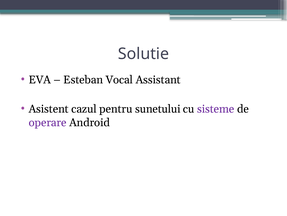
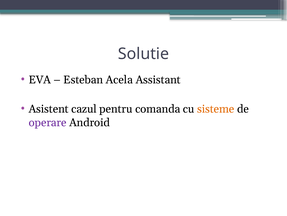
Vocal: Vocal -> Acela (119, 79)
sunetului: sunetului -> comanda (158, 109)
sisteme colour: purple -> orange (216, 109)
